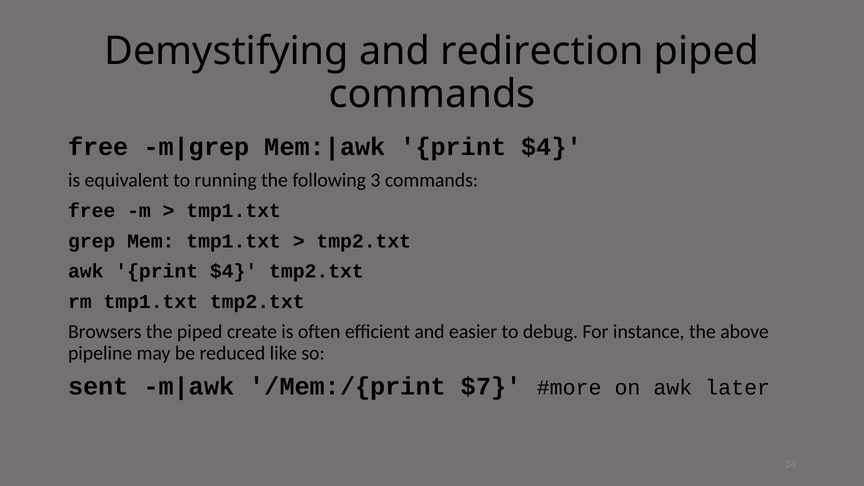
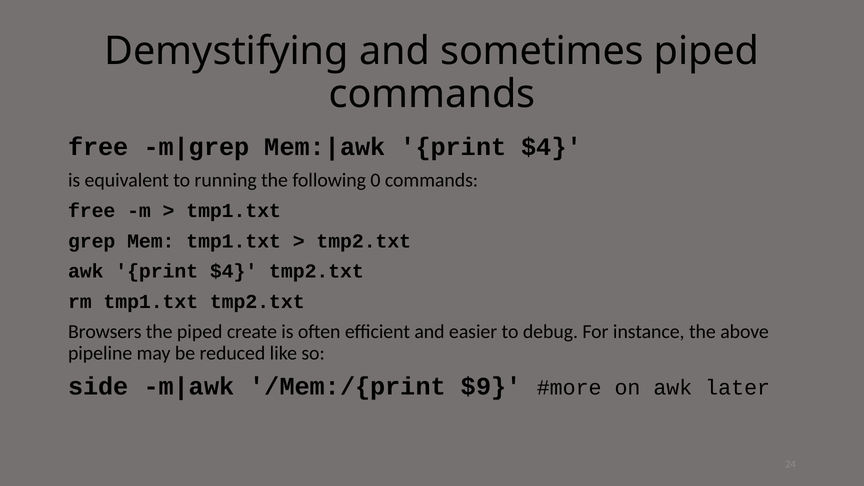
redirection: redirection -> sometimes (542, 51)
3: 3 -> 0 (375, 180)
sent: sent -> side (98, 387)
$7: $7 -> $9 (491, 387)
